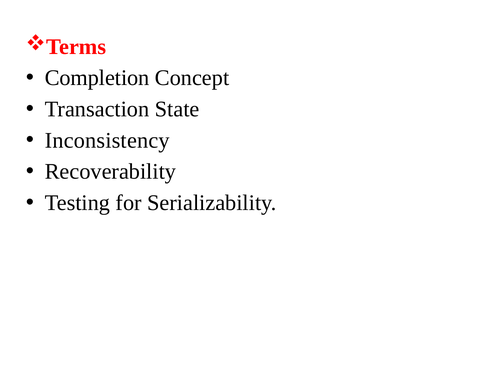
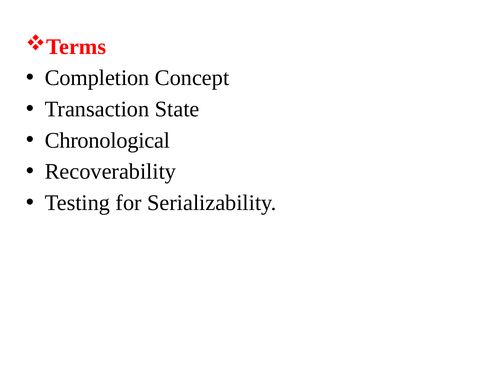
Inconsistency: Inconsistency -> Chronological (107, 141)
